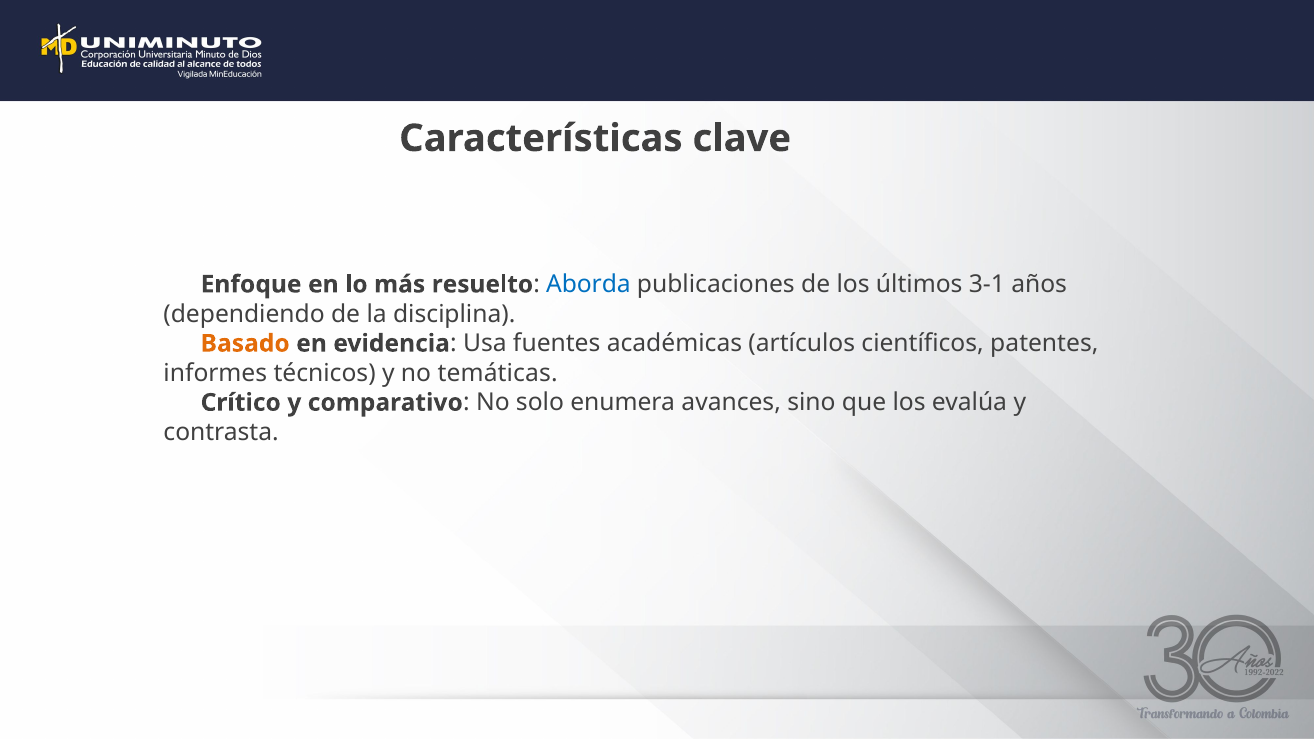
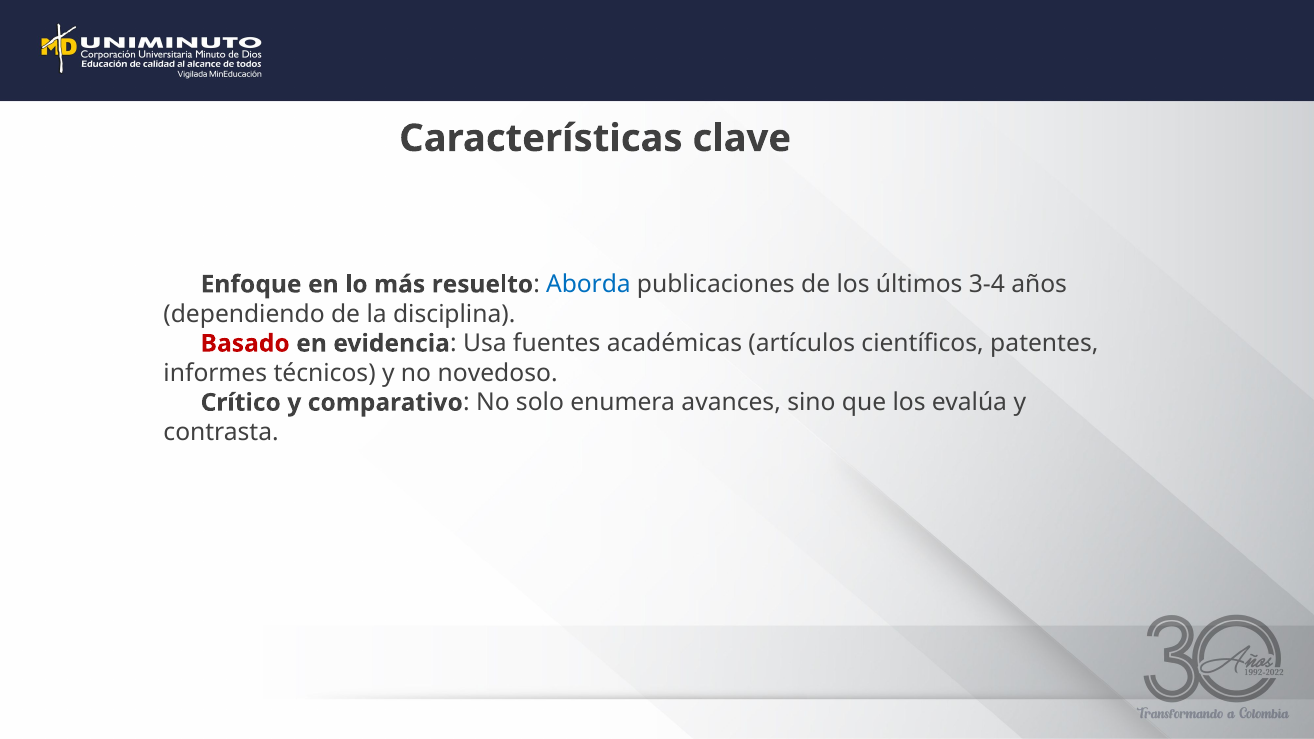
3-1: 3-1 -> 3-4 (987, 284)
Basado colour: orange -> red (245, 344)
temáticas: temáticas -> novedoso (498, 373)
